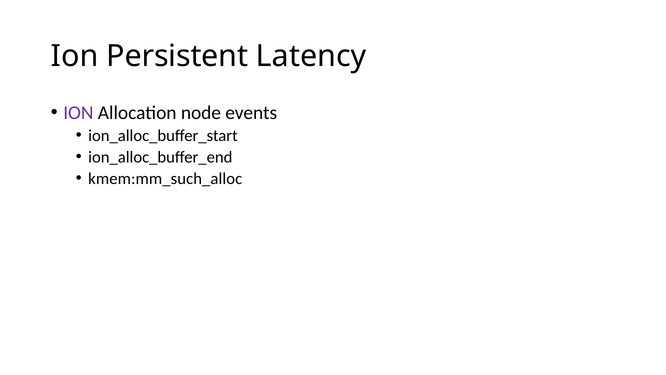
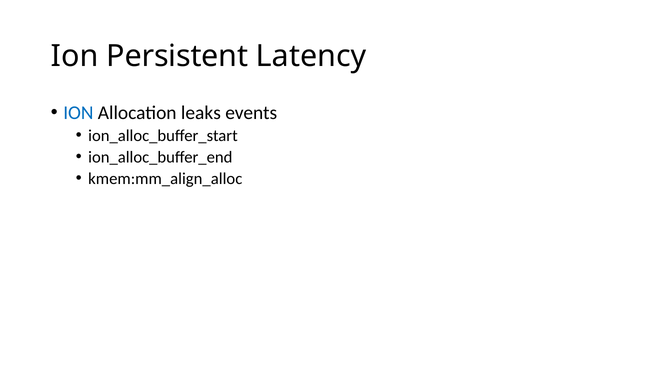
ION colour: purple -> blue (78, 113)
node: node -> leaks (201, 113)
kmem:mm_such_alloc: kmem:mm_such_alloc -> kmem:mm_align_alloc (165, 178)
